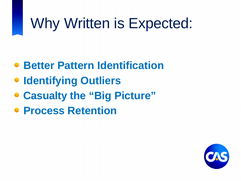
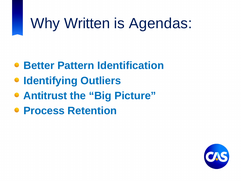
Expected: Expected -> Agendas (161, 23)
Casualty: Casualty -> Antitrust (45, 96)
